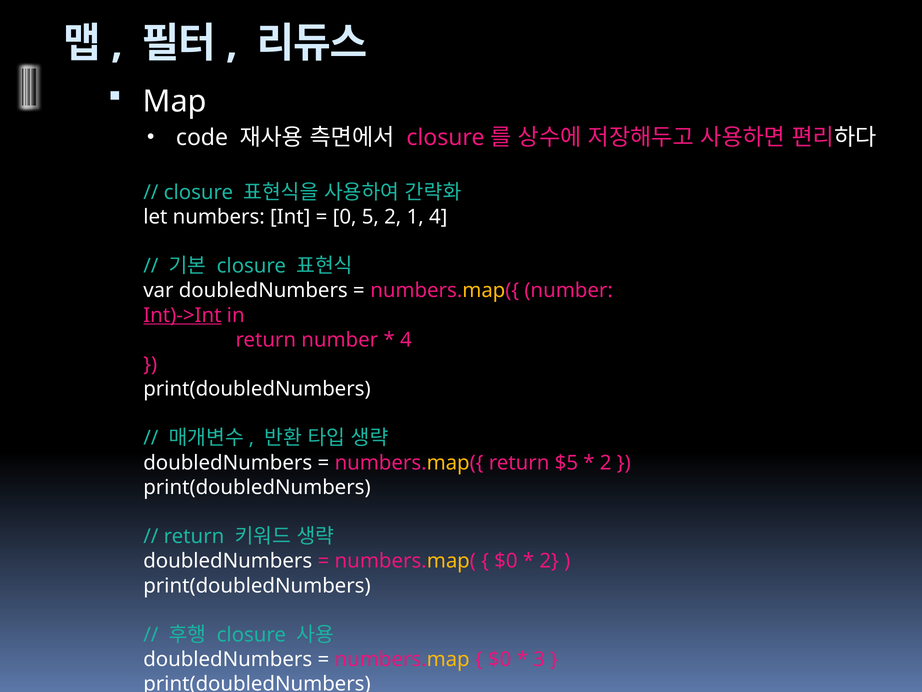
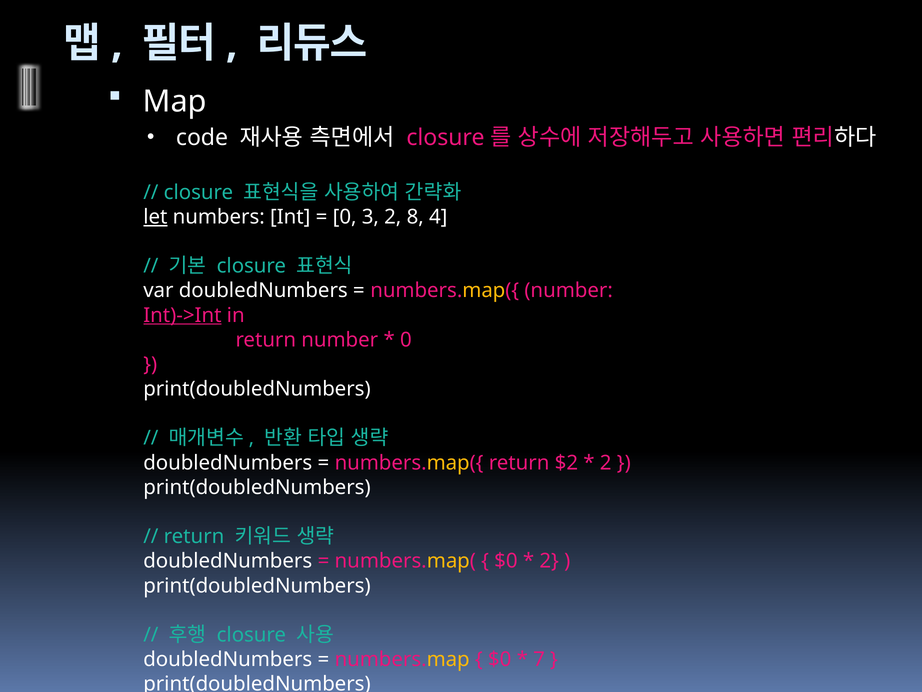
let underline: none -> present (155, 217)
5: 5 -> 3 (370, 217)
1: 1 -> 8 (415, 217)
4: 4 -> 0 (406, 340)
$5: $5 -> $2 (566, 462)
3: 3 -> 7 (539, 659)
